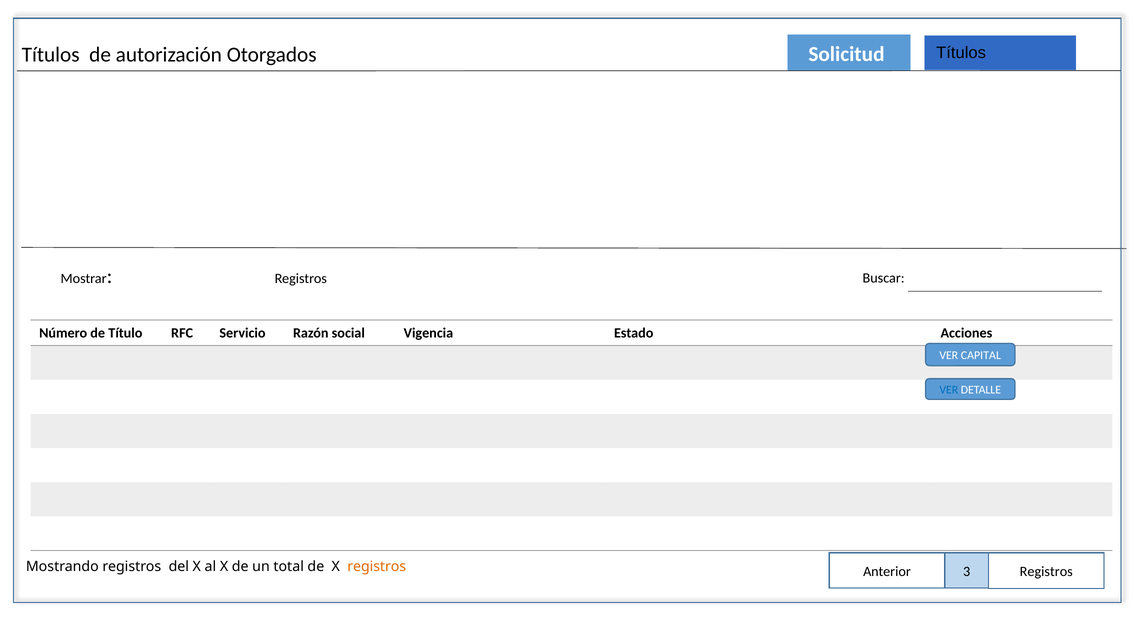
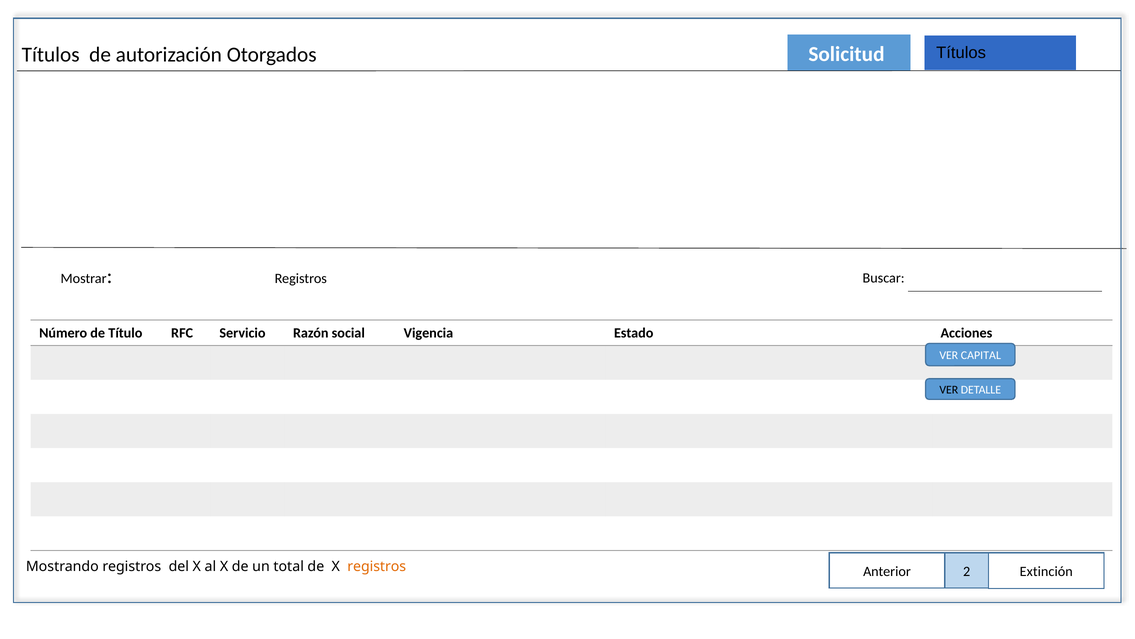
VER colour: blue -> black (949, 389)
3: 3 -> 2 (967, 571)
Registros: Registros -> Extinción (1046, 571)
